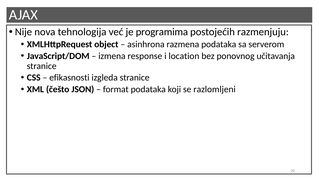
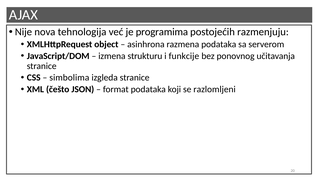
response: response -> strukturu (145, 56)
location: location -> funkcije (184, 56)
efikasnosti: efikasnosti -> simbolima (69, 78)
